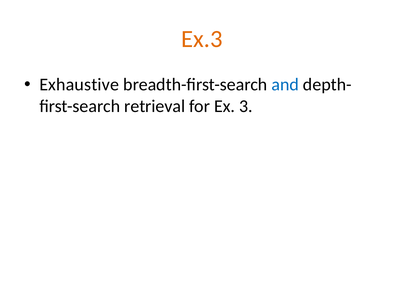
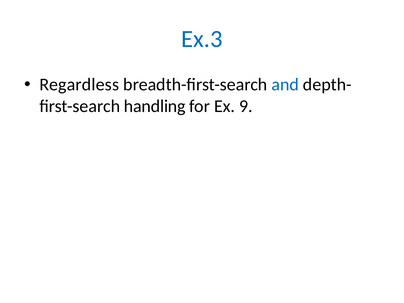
Ex.3 colour: orange -> blue (202, 39)
Exhaustive: Exhaustive -> Regardless (79, 85)
retrieval: retrieval -> handling (155, 106)
3: 3 -> 9 (246, 106)
